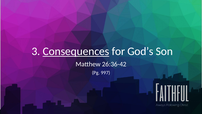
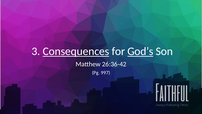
God’s underline: none -> present (140, 51)
